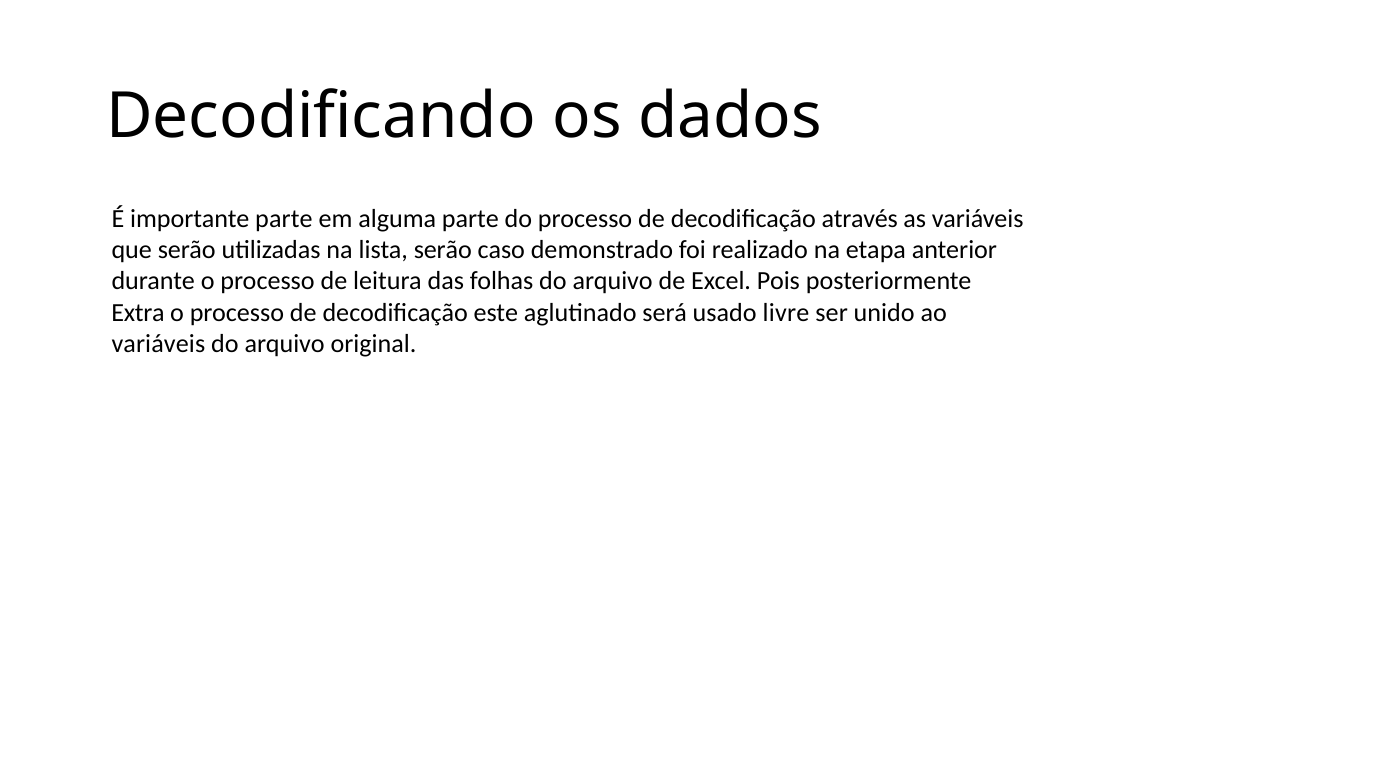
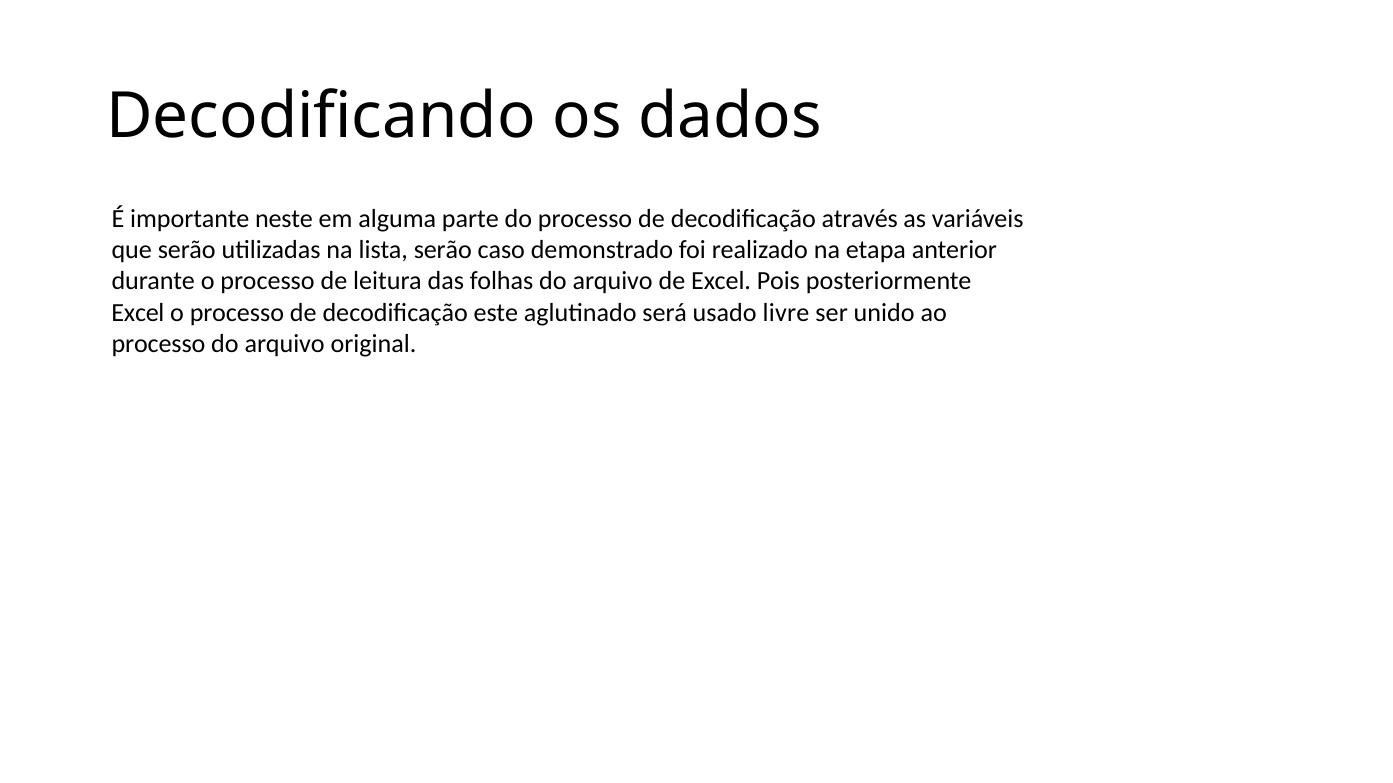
importante parte: parte -> neste (284, 219)
Extra: Extra -> Excel (138, 313)
variáveis: variáveis -> processo (158, 344)
